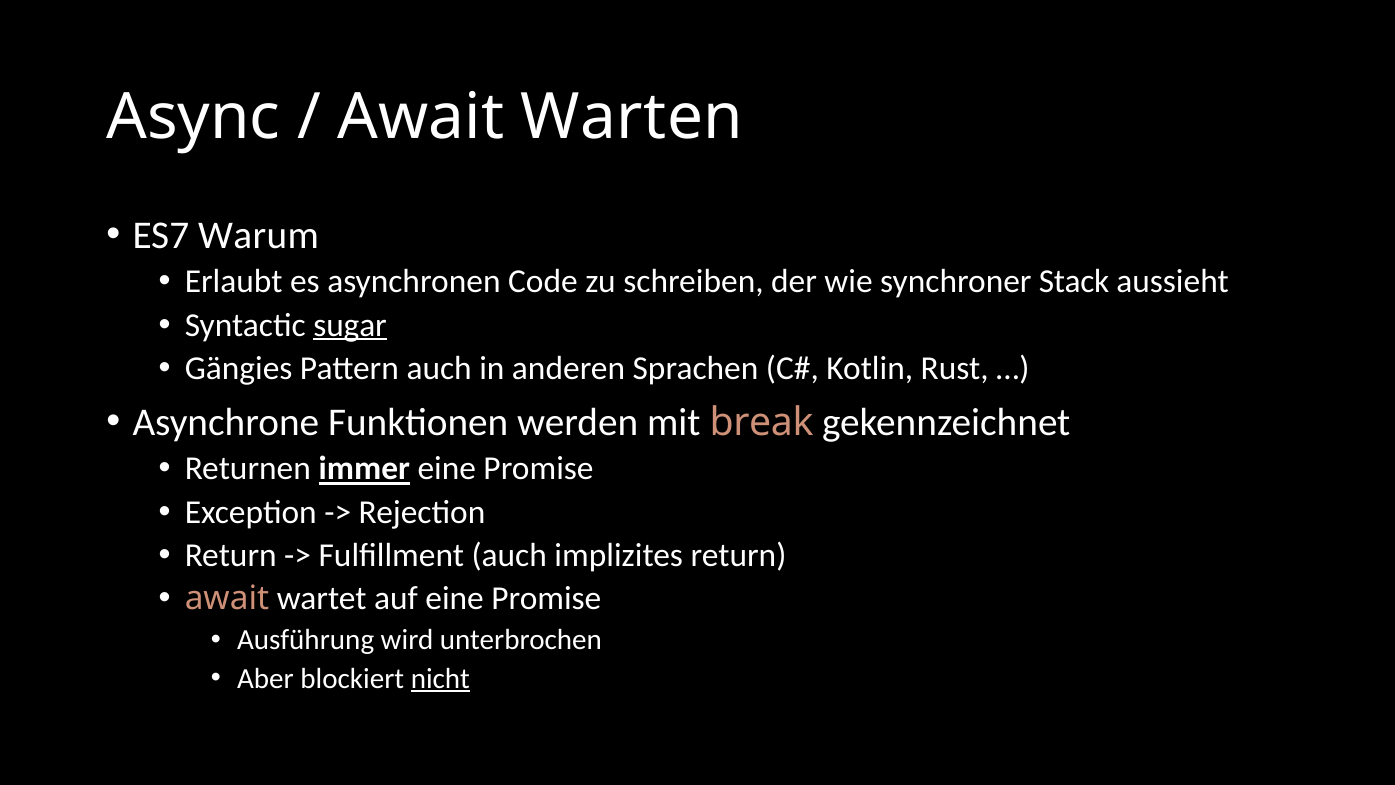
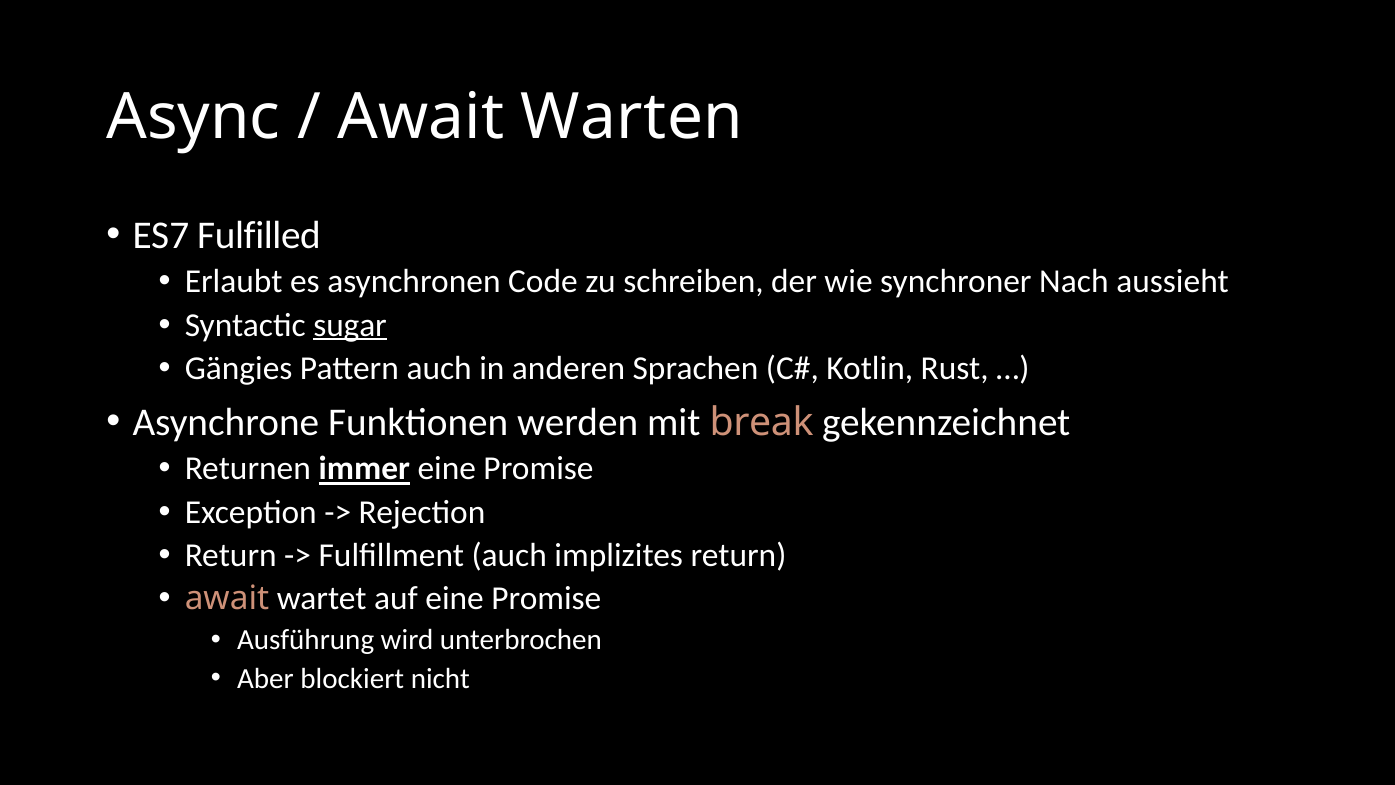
Warum: Warum -> Fulfilled (259, 235)
Stack: Stack -> Nach (1074, 282)
nicht underline: present -> none (440, 678)
